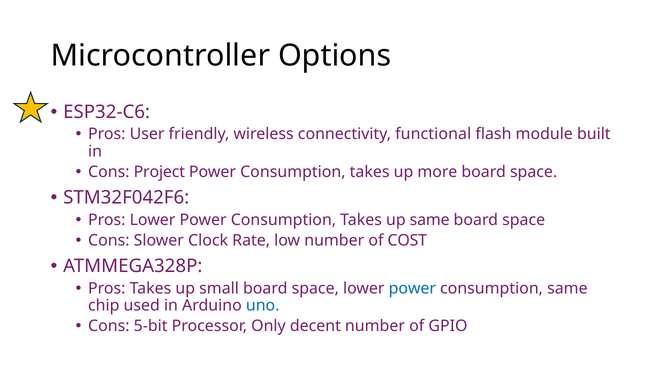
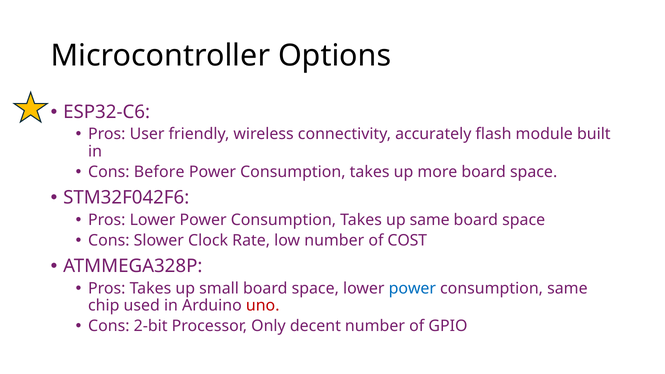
functional: functional -> accurately (433, 134)
Project: Project -> Before (159, 172)
uno colour: blue -> red (263, 306)
5-bit: 5-bit -> 2-bit (151, 326)
